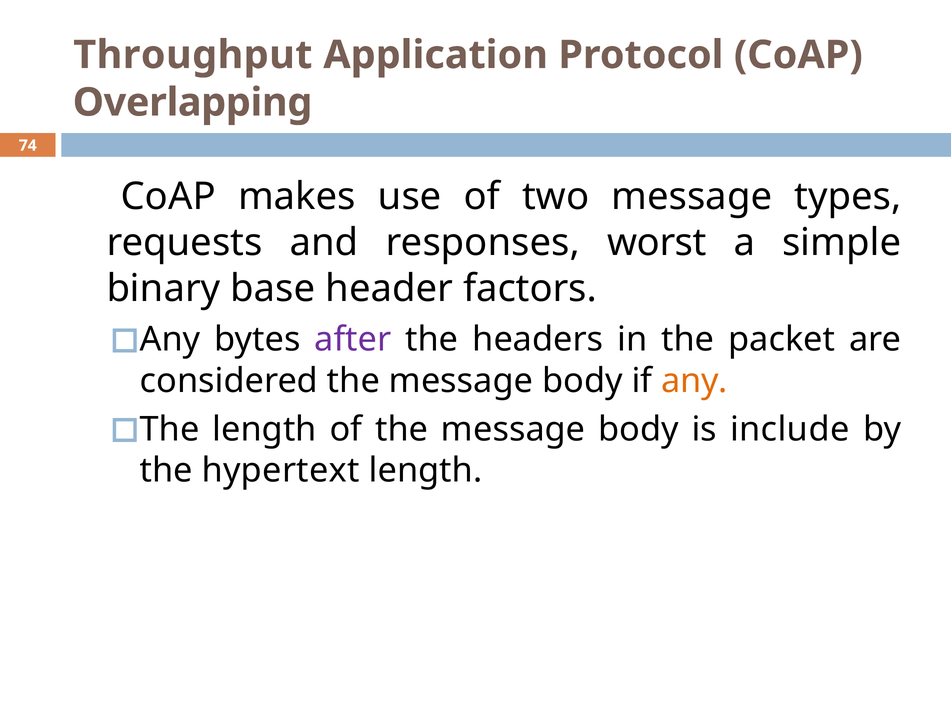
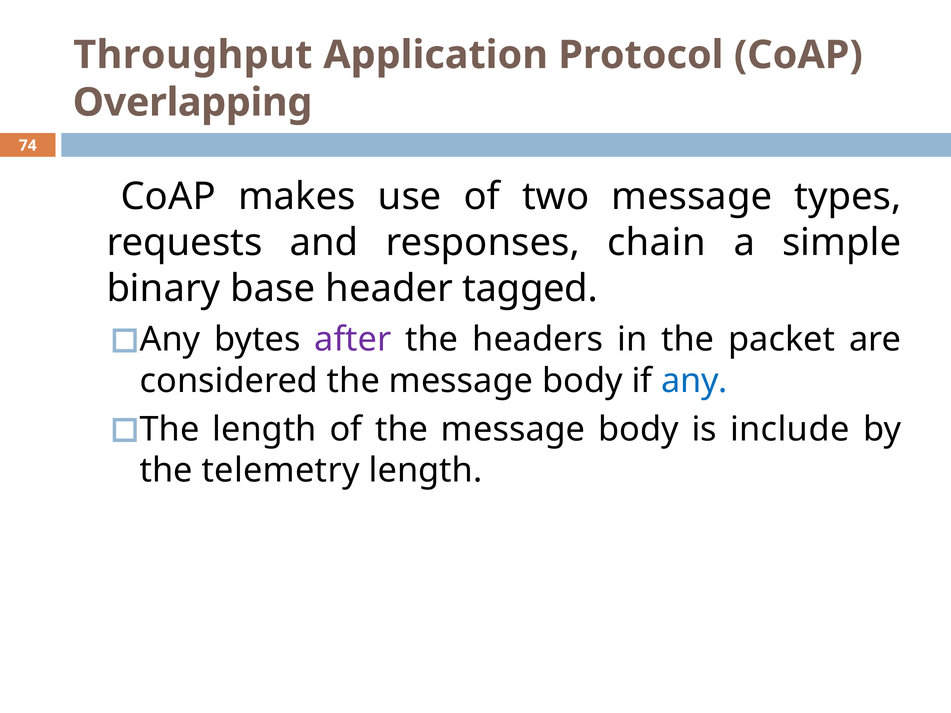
worst: worst -> chain (656, 243)
factors: factors -> tagged (530, 289)
any colour: orange -> blue (694, 381)
hypertext: hypertext -> telemetry (281, 471)
